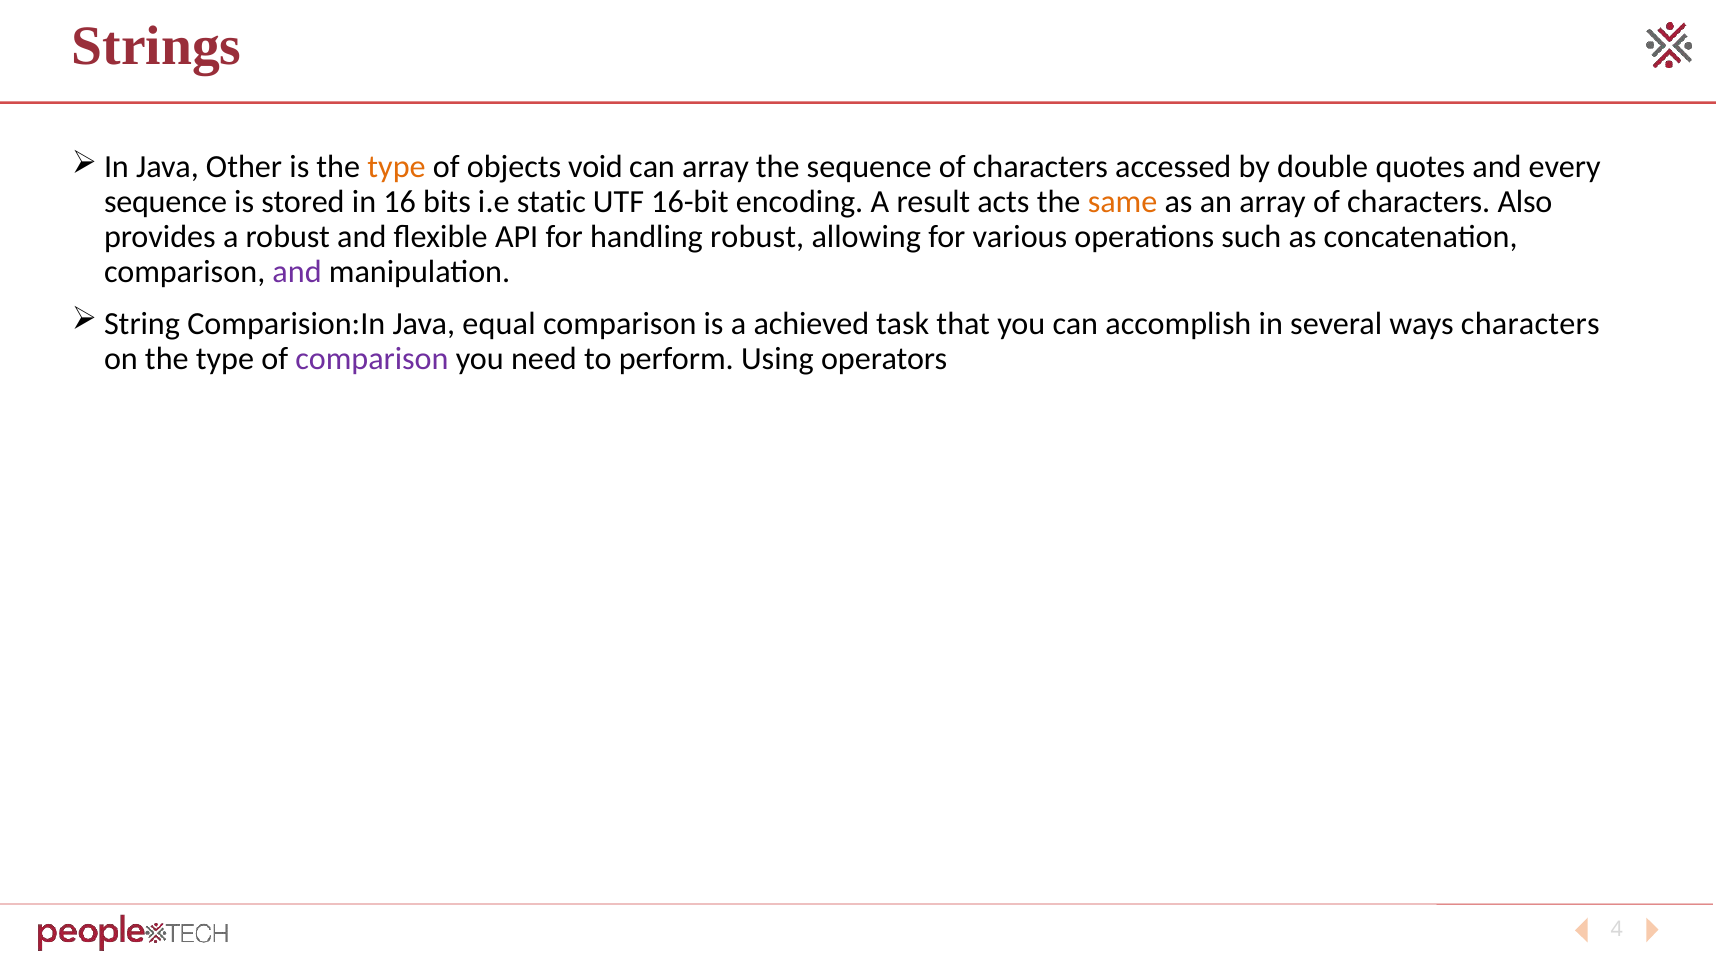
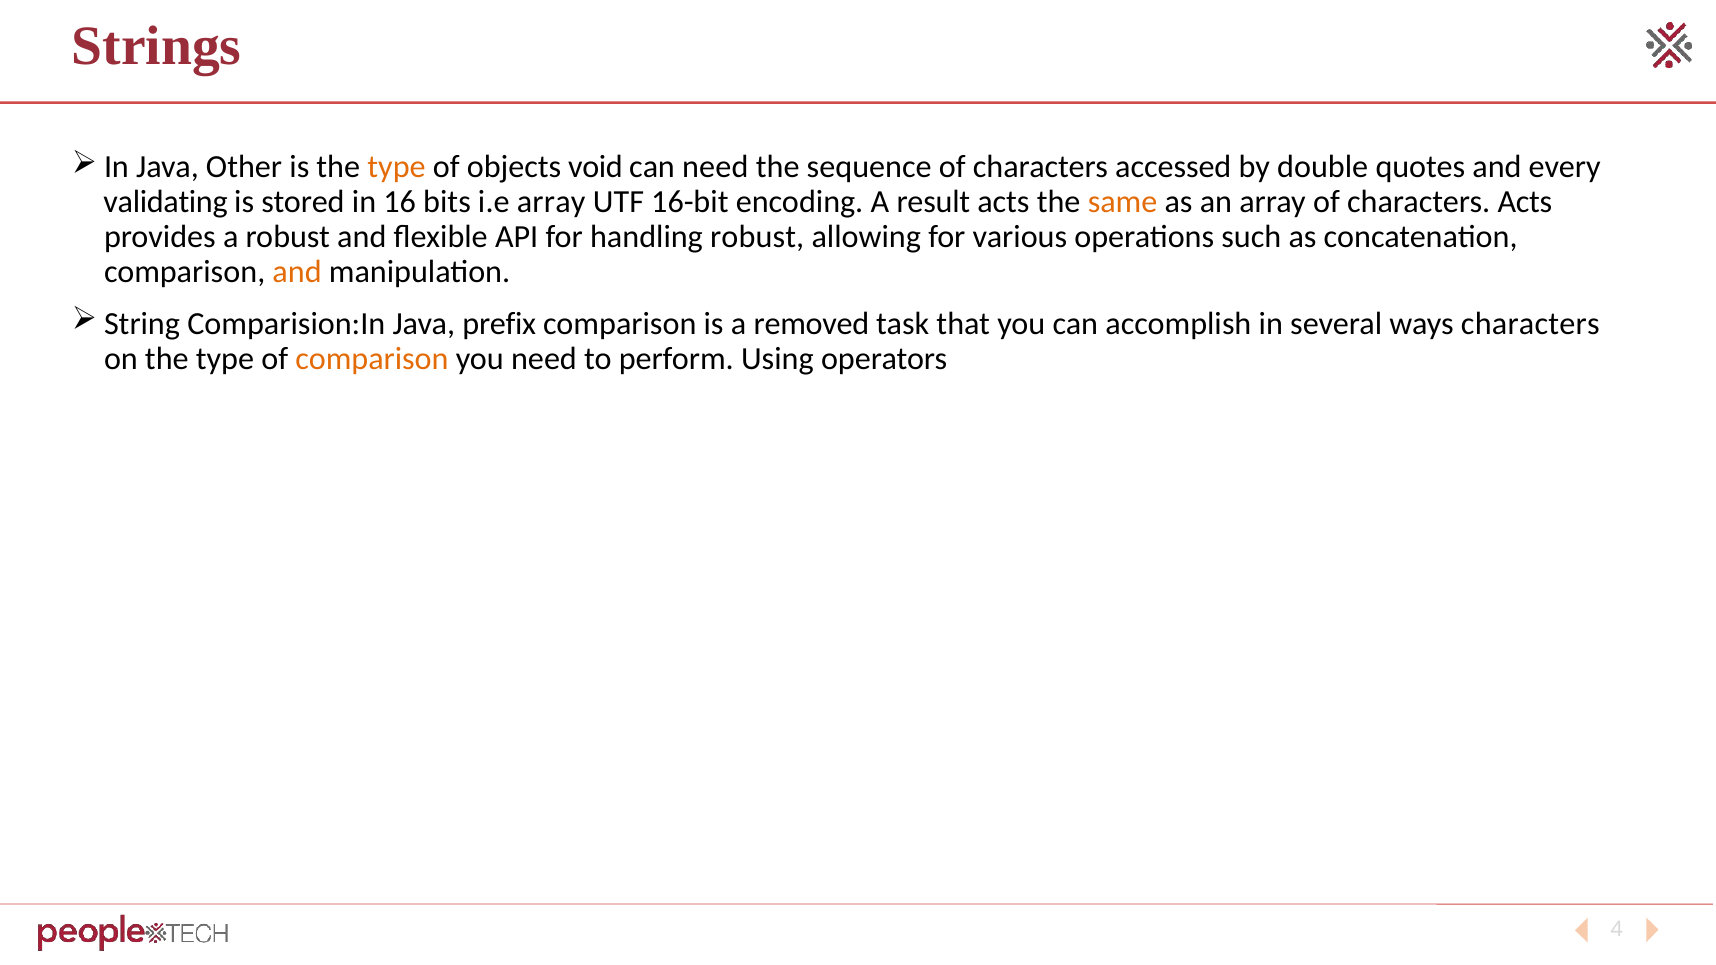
can array: array -> need (715, 167)
sequence: sequence -> validating (166, 202)
i.e static: static -> array (551, 202)
characters Also: Also -> Acts (1525, 202)
and colour: purple -> orange (297, 272)
equal: equal -> prefix (499, 324)
achieved: achieved -> removed (811, 324)
comparison colour: purple -> orange (372, 359)
